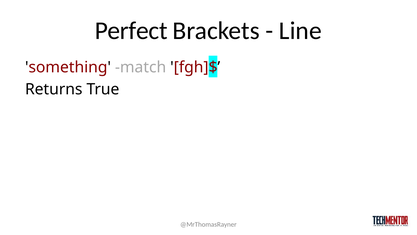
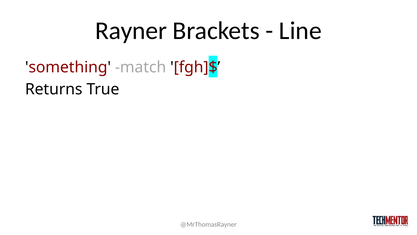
Perfect: Perfect -> Rayner (131, 31)
